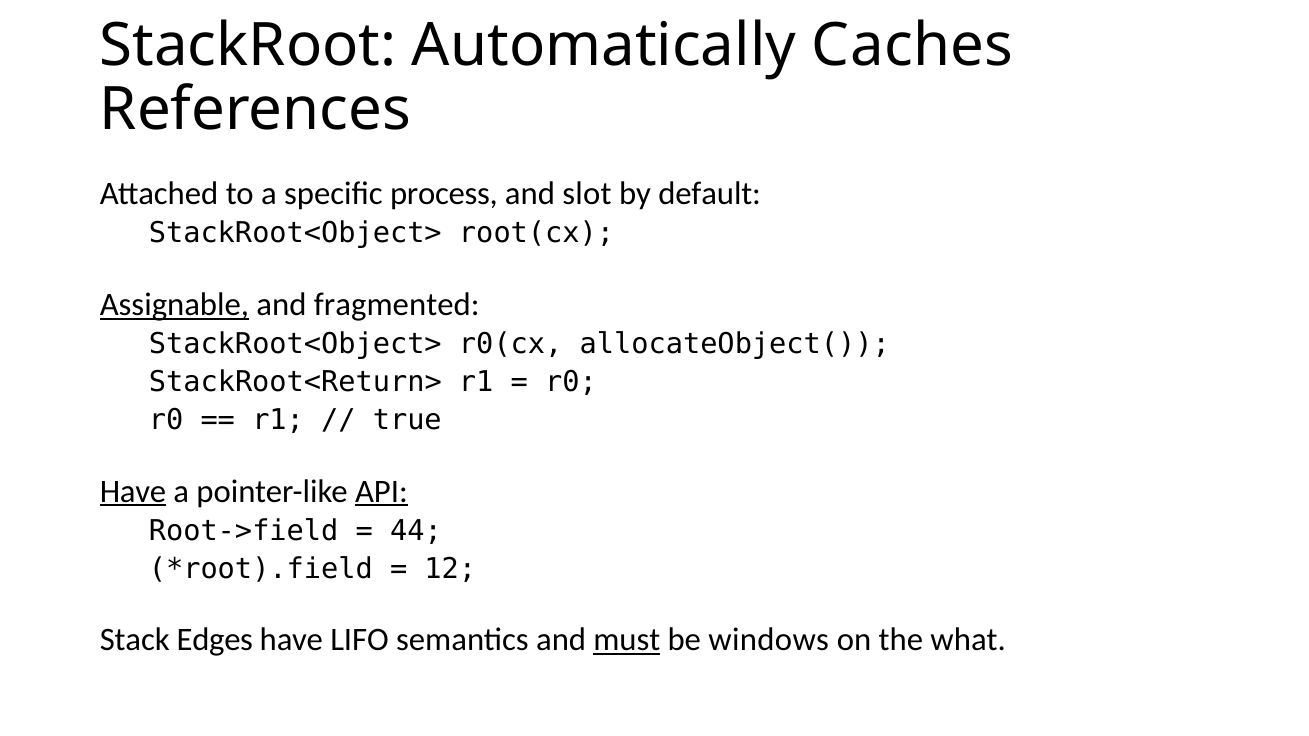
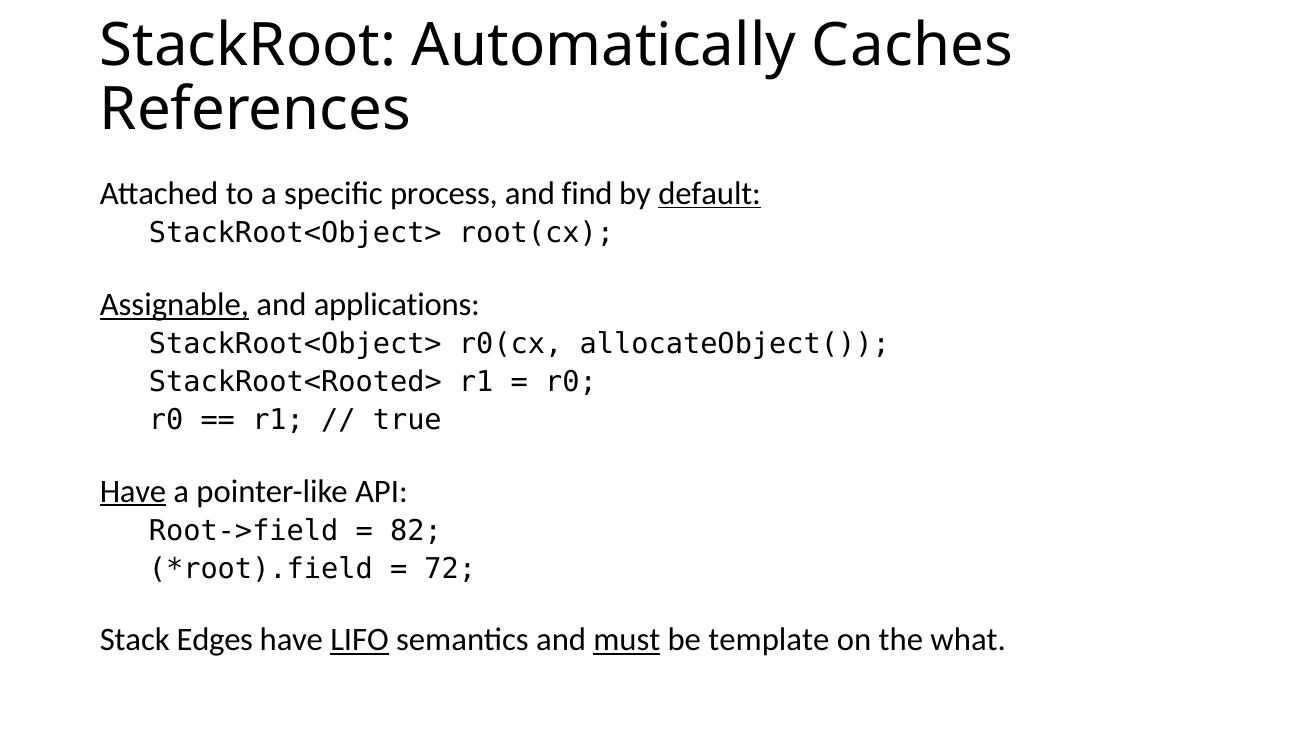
slot: slot -> find (587, 194)
default underline: none -> present (710, 194)
fragmented: fragmented -> applications (397, 305)
StackRoot<Return>: StackRoot<Return> -> StackRoot<Rooted> (295, 382)
API underline: present -> none (381, 491)
44: 44 -> 82 (416, 531)
12: 12 -> 72 (450, 569)
LIFO underline: none -> present (360, 640)
windows: windows -> template (769, 640)
